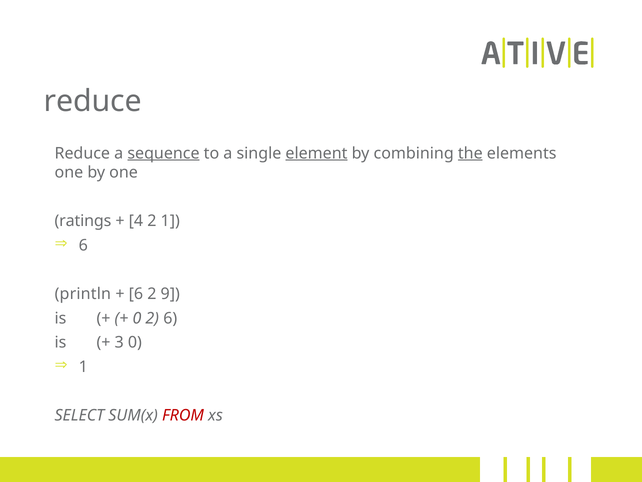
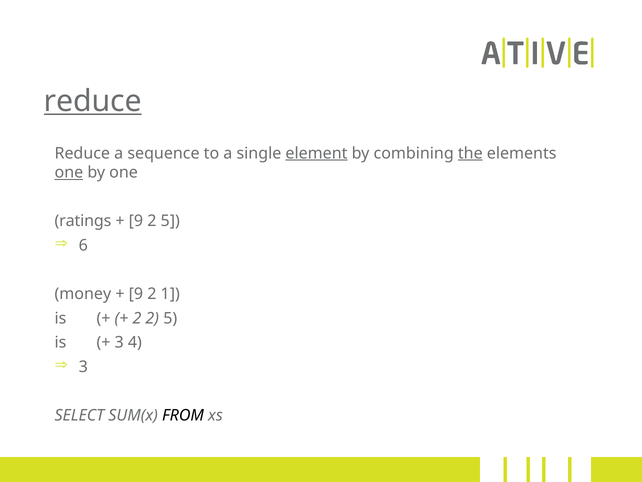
reduce underline: none -> present (93, 101)
sequence underline: present -> none (164, 153)
one underline: none -> present (69, 172)
4: 4 -> 9 (136, 221)
1: 1 -> 5 (170, 221)
println: println -> money (83, 294)
6: 6 -> 9 (136, 294)
9: 9 -> 1 (170, 294)
0: 0 -> 2 (137, 318)
6: 6 -> 5 (170, 318)
3 0: 0 -> 4 (135, 342)
1: 1 -> 3 (83, 366)
FROM colour: red -> black (183, 415)
